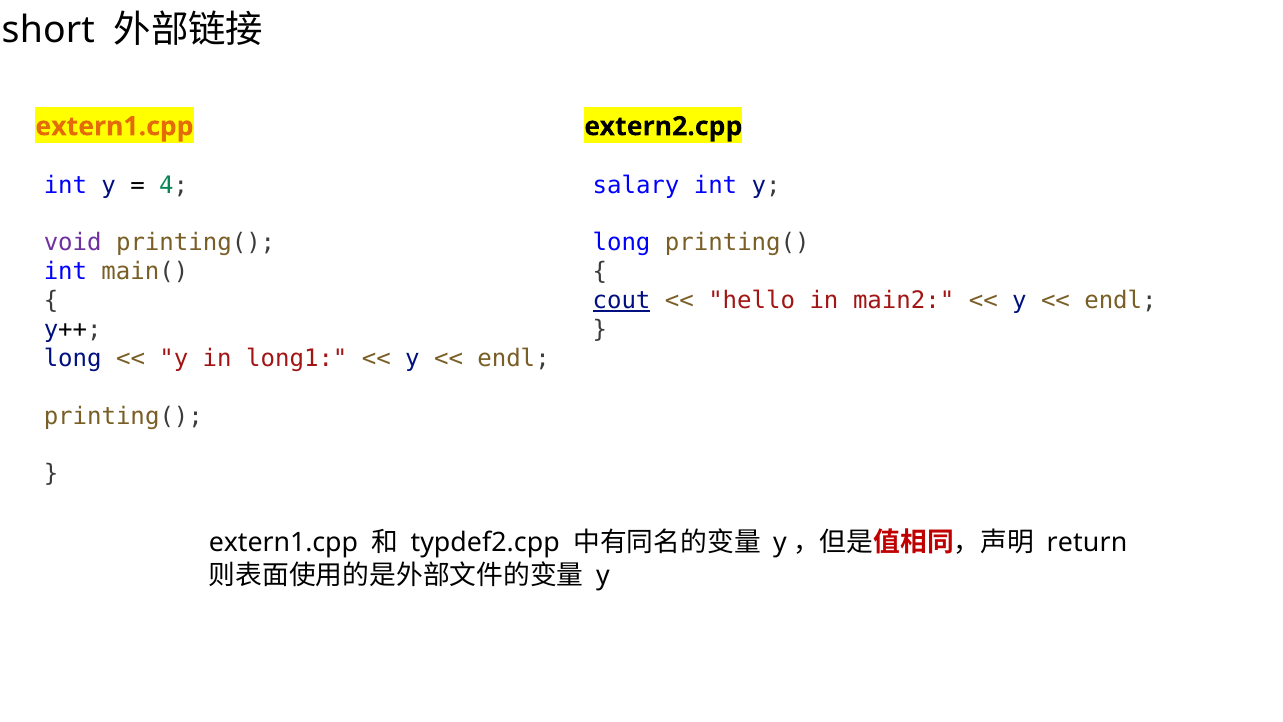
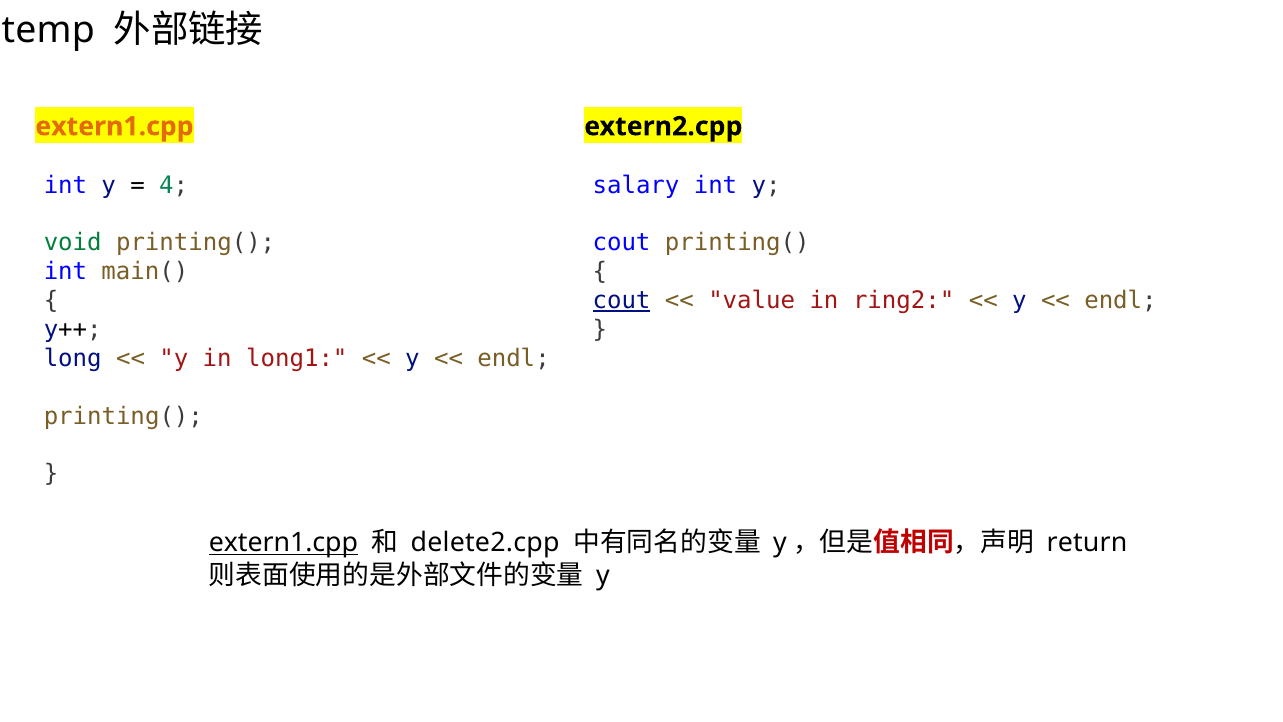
short: short -> temp (48, 30)
void colour: purple -> green (73, 243)
long: long -> cout (622, 243)
hello: hello -> value (752, 301)
main2: main2 -> ring2 (904, 301)
extern1.cpp underline: none -> present (283, 543)
typdef2.cpp: typdef2.cpp -> delete2.cpp (485, 543)
